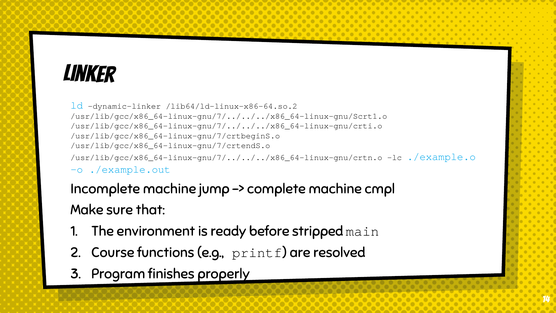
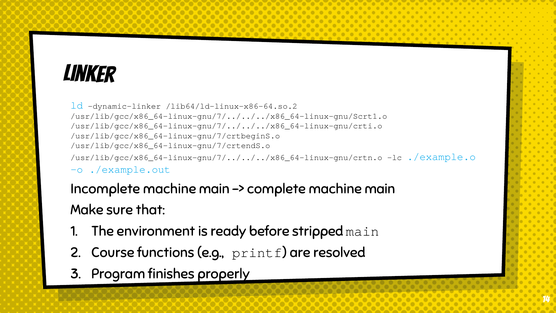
Incomplete machine jump: jump -> main (214, 189)
complete machine cmpl: cmpl -> main (380, 189)
